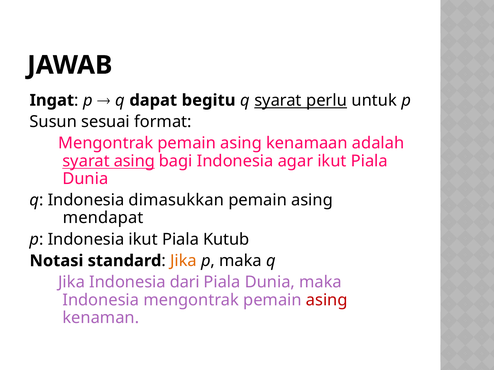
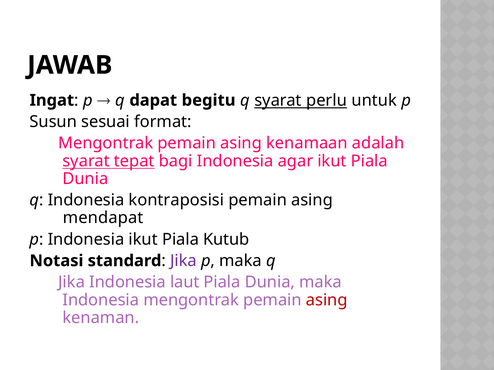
syarat asing: asing -> tepat (134, 161)
dimasukkan: dimasukkan -> kontraposisi (176, 200)
Jika colour: orange -> purple (183, 261)
dari: dari -> laut (185, 283)
